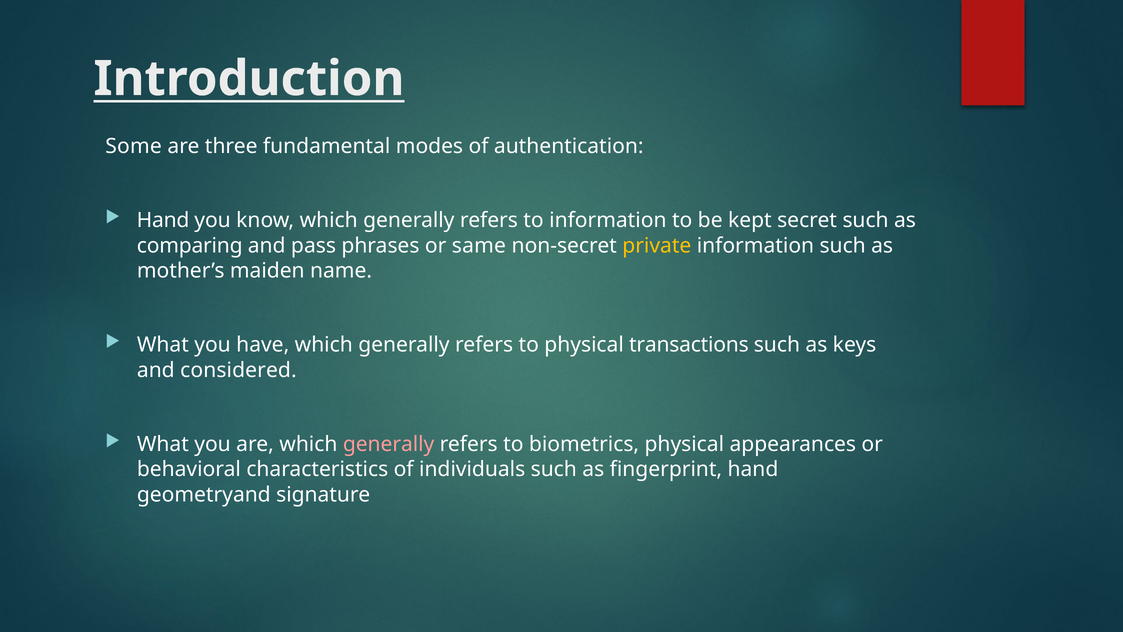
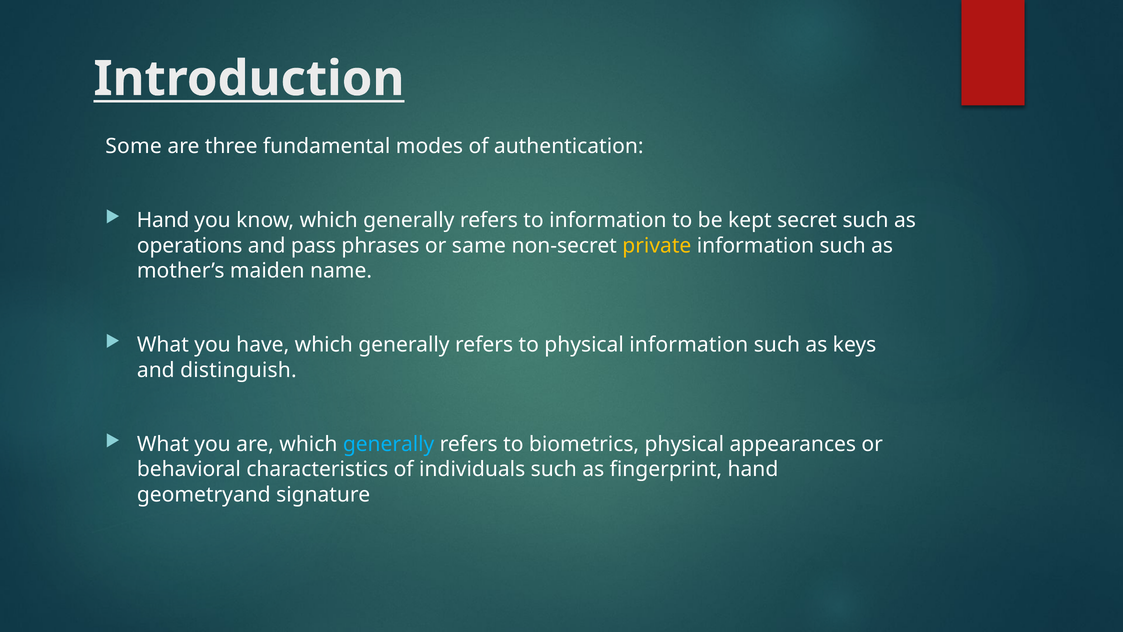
comparing: comparing -> operations (190, 246)
physical transactions: transactions -> information (689, 345)
considered: considered -> distinguish (238, 370)
generally colour: pink -> light blue (389, 444)
